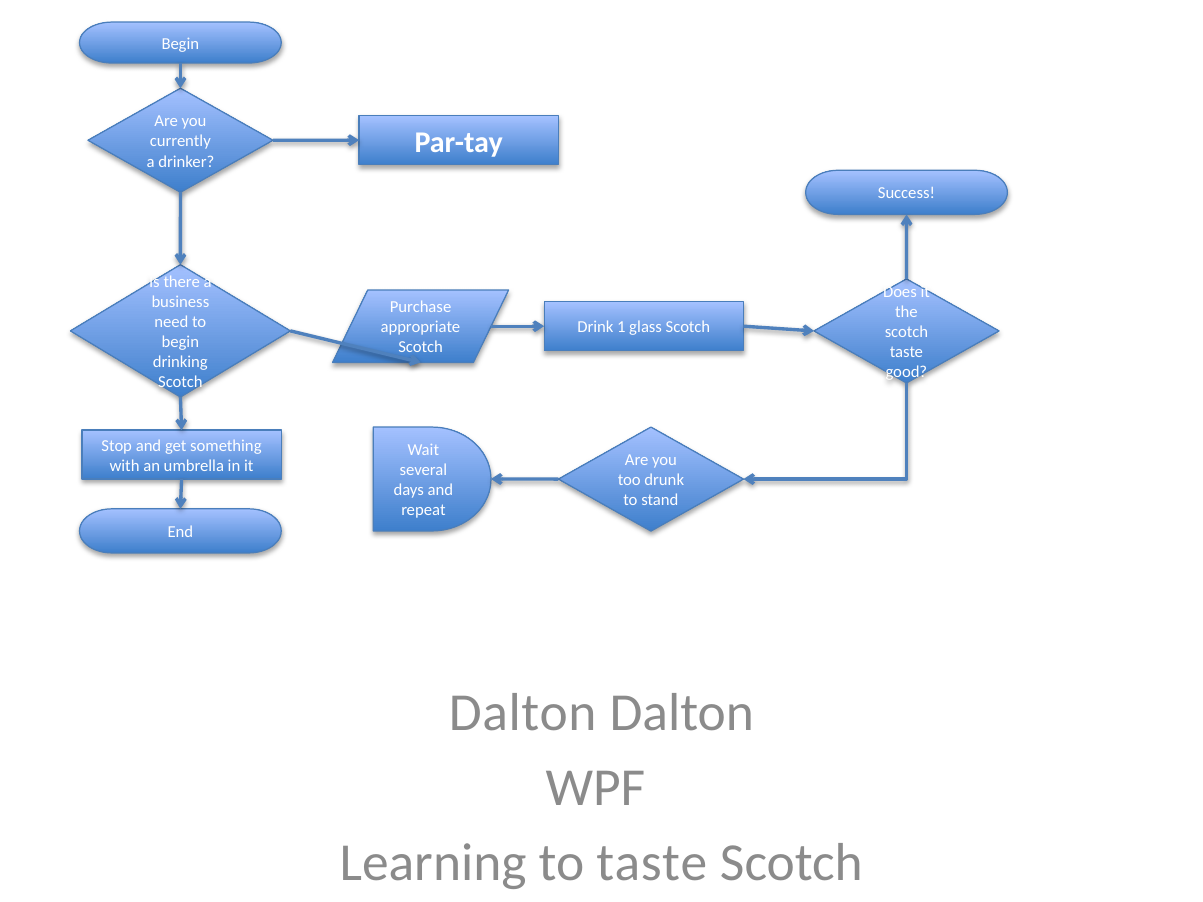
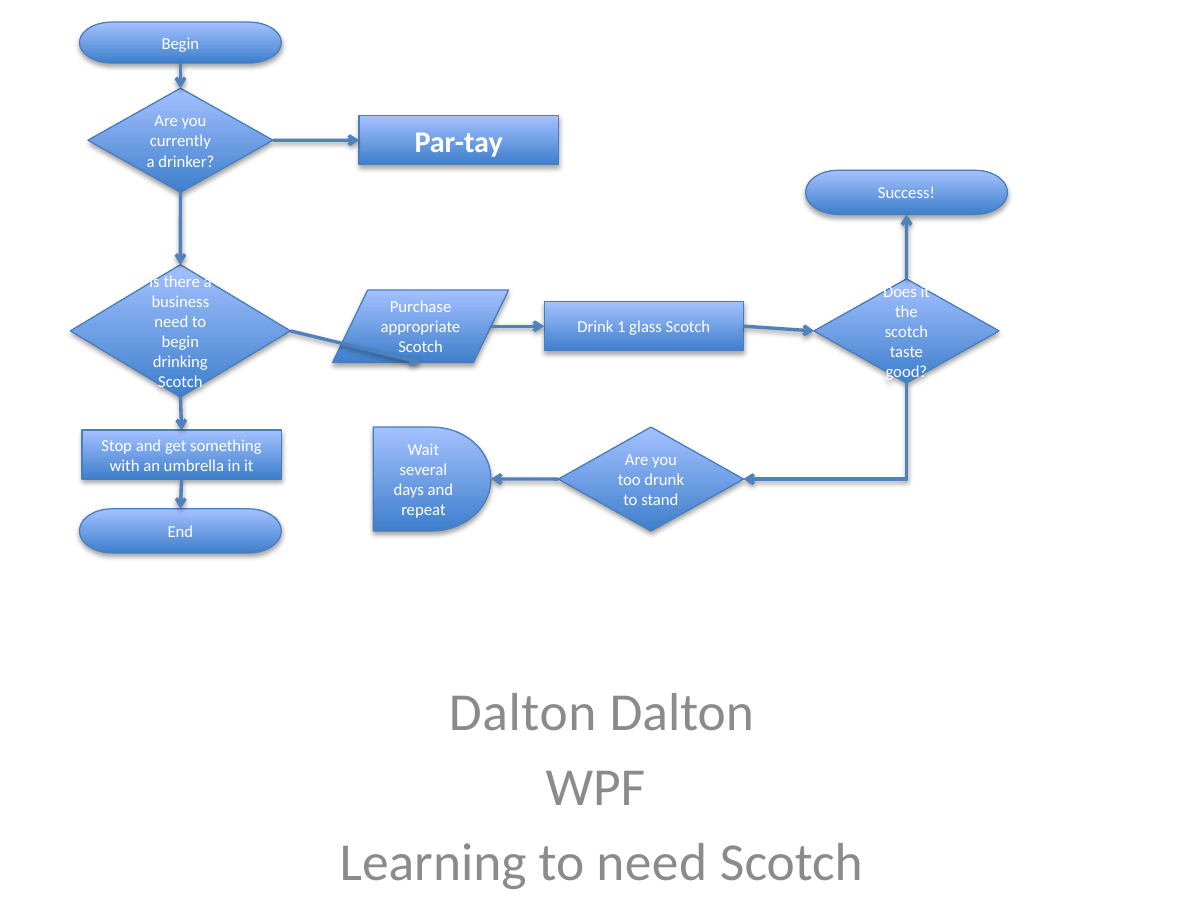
to taste: taste -> need (652, 863)
